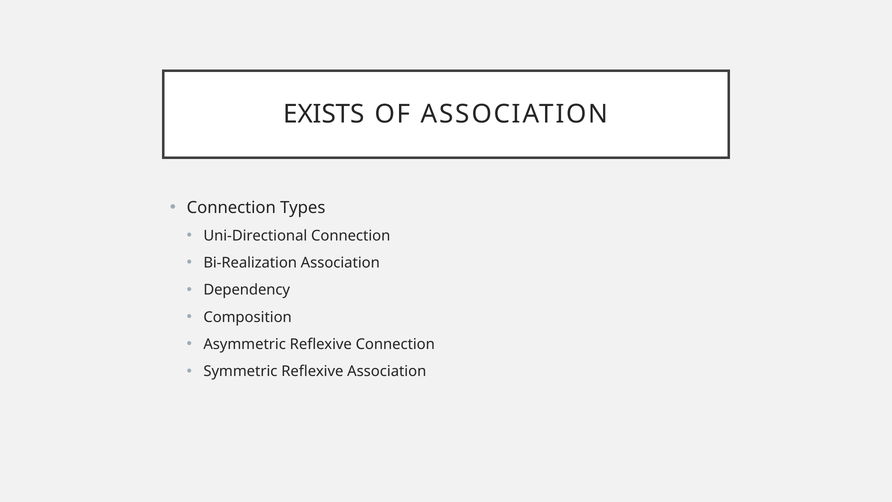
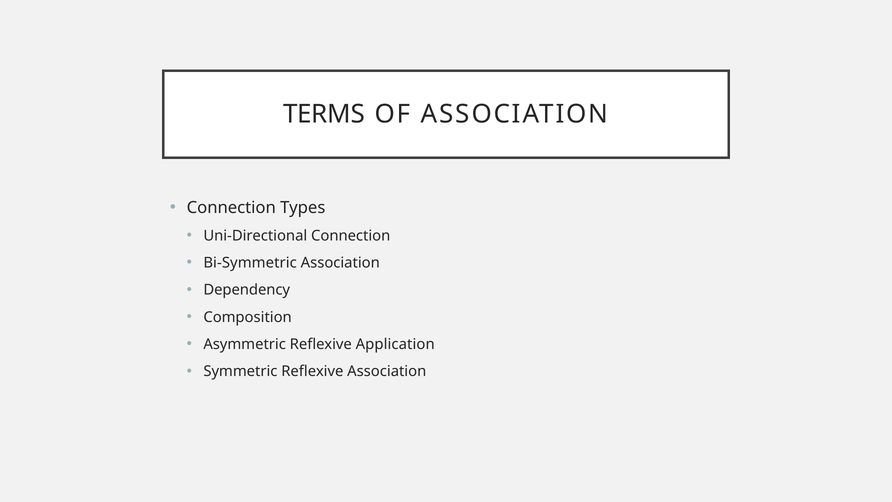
EXISTS: EXISTS -> TERMS (324, 114)
Bi-Realization: Bi-Realization -> Bi-Symmetric (250, 263)
Reflexive Connection: Connection -> Application (395, 344)
